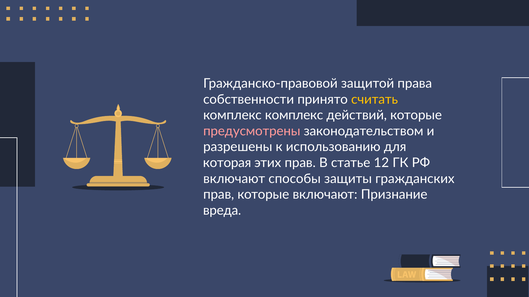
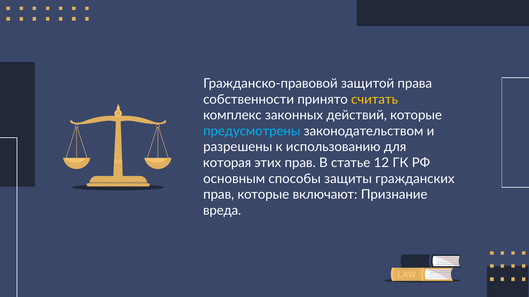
комплекс комплекс: комплекс -> законных (294, 116)
предусмотрены colour: pink -> light blue (252, 131)
включают: включают -> основным (234, 179)
